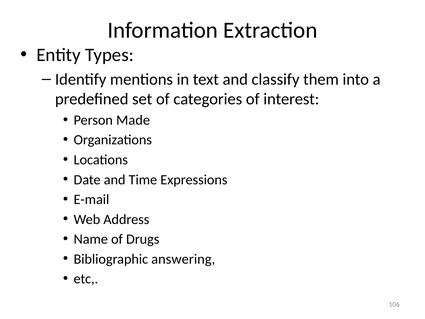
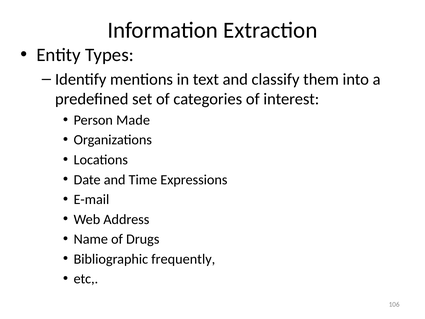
answering: answering -> frequently (183, 259)
